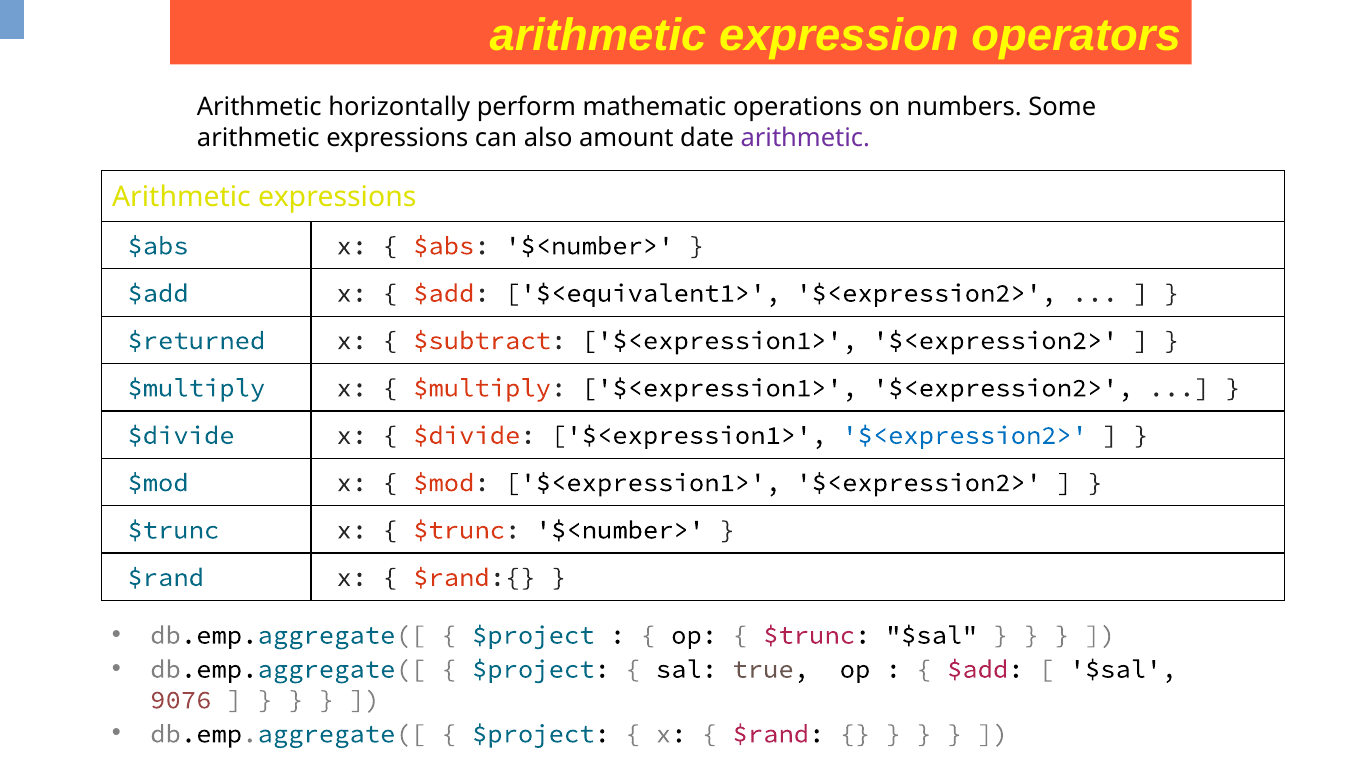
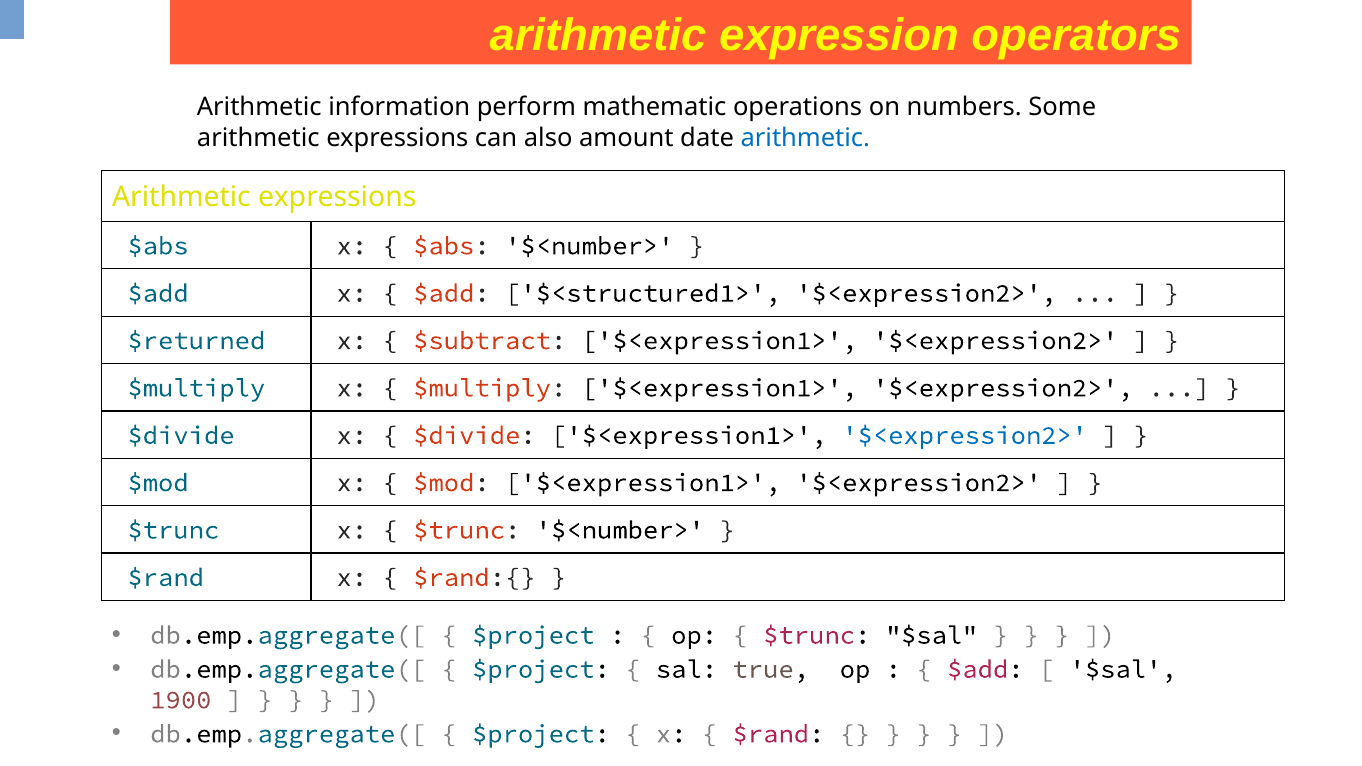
horizontally: horizontally -> information (399, 107)
arithmetic colour: purple -> blue (805, 138)
$<equivalent1>: $<equivalent1> -> $<structured1> (643, 293)
9076: 9076 -> 1900 (181, 700)
